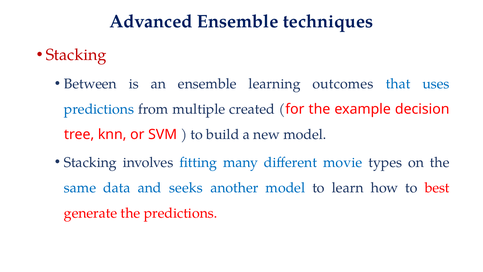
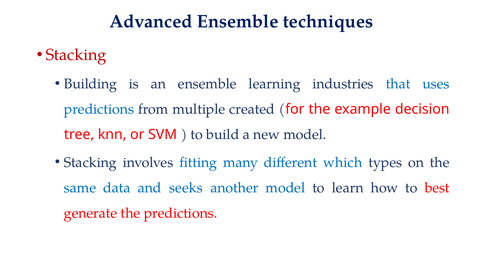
Between: Between -> Building (90, 84)
outcomes: outcomes -> industries (343, 84)
movie: movie -> which (343, 162)
